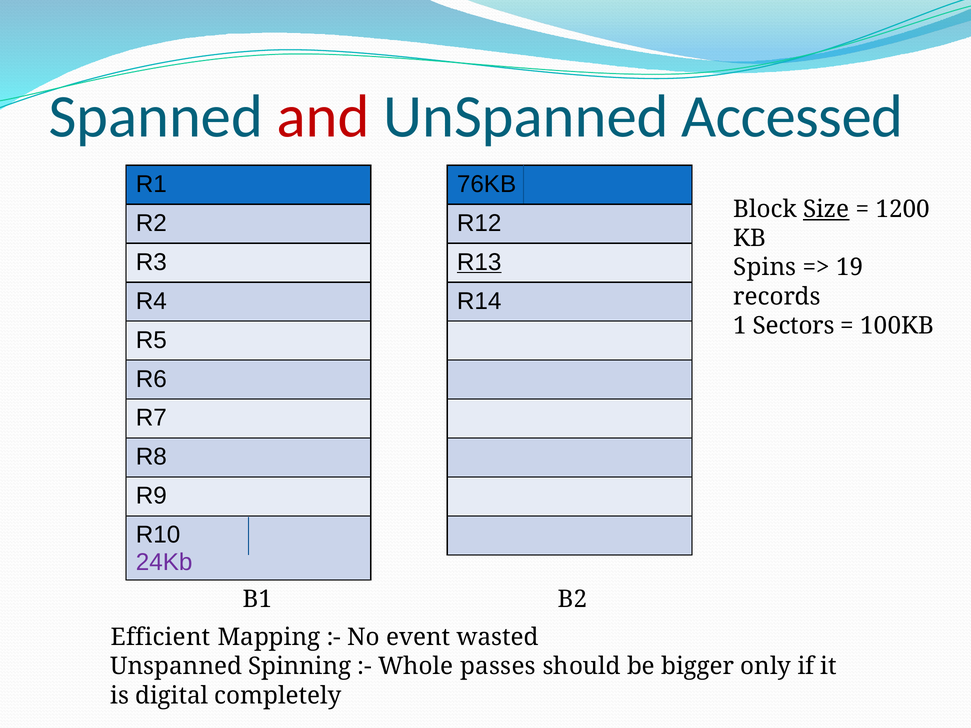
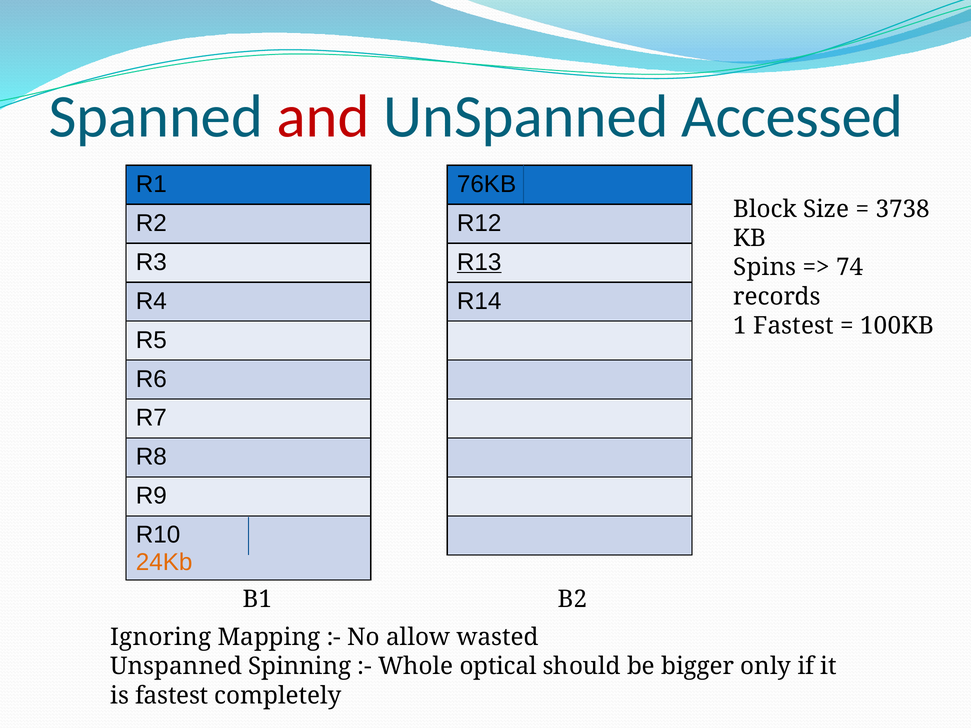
Size underline: present -> none (826, 209)
1200: 1200 -> 3738 (903, 209)
19: 19 -> 74 (850, 268)
1 Sectors: Sectors -> Fastest (794, 326)
24Kb colour: purple -> orange (164, 562)
Efficient: Efficient -> Ignoring (161, 638)
event: event -> allow (418, 638)
passes: passes -> optical (498, 667)
is digital: digital -> fastest (172, 696)
